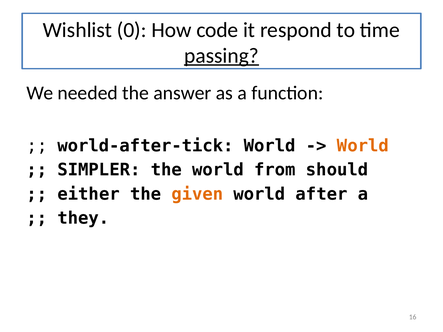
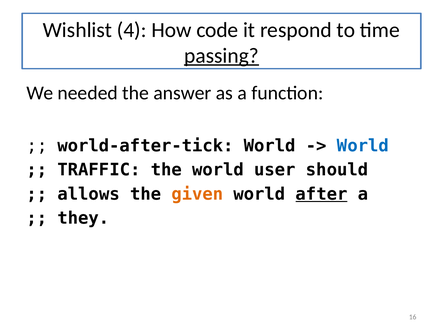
0: 0 -> 4 (132, 30)
World colour: orange -> blue (363, 146)
SIMPLER: SIMPLER -> TRAFFIC (99, 170)
from: from -> user (275, 170)
either: either -> allows (89, 194)
after underline: none -> present (322, 194)
